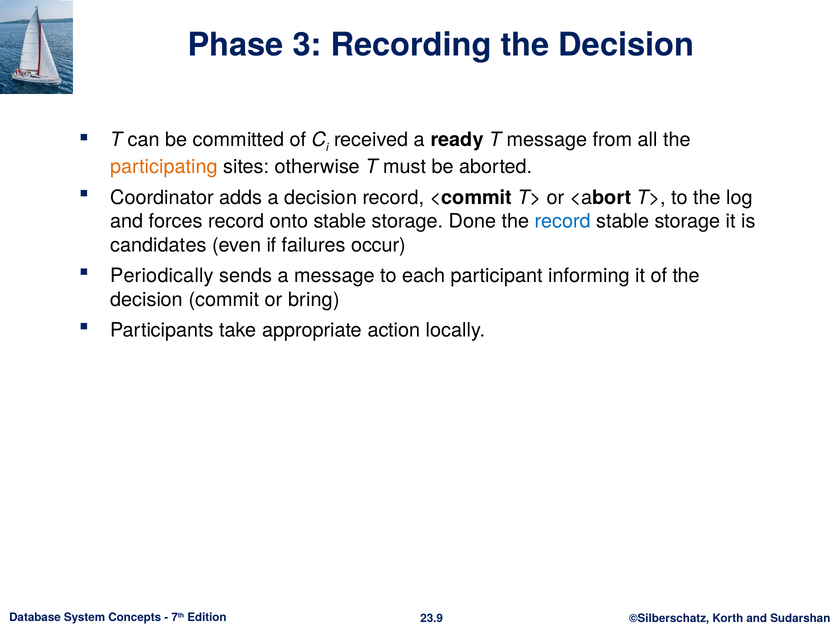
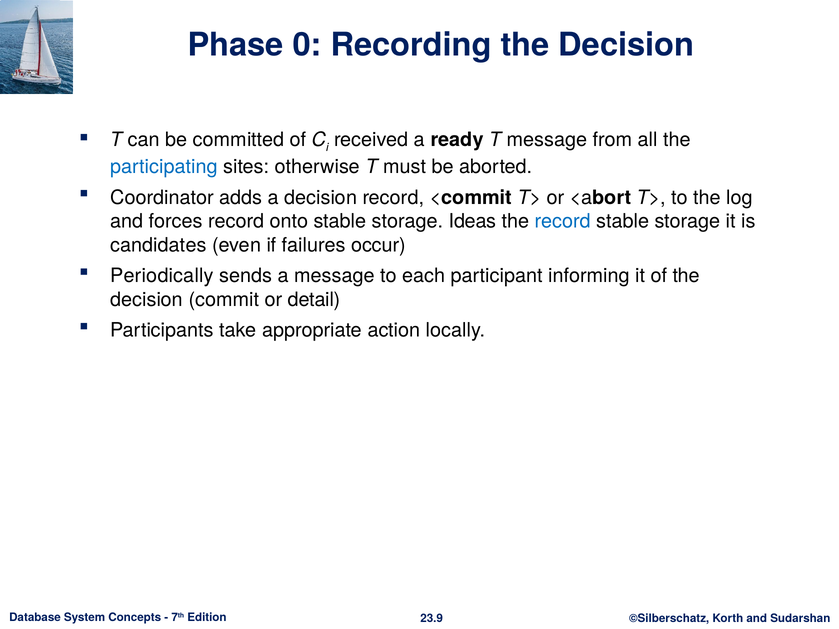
3: 3 -> 0 (307, 45)
participating colour: orange -> blue (164, 167)
Done: Done -> Ideas (473, 221)
bring: bring -> detail (314, 300)
